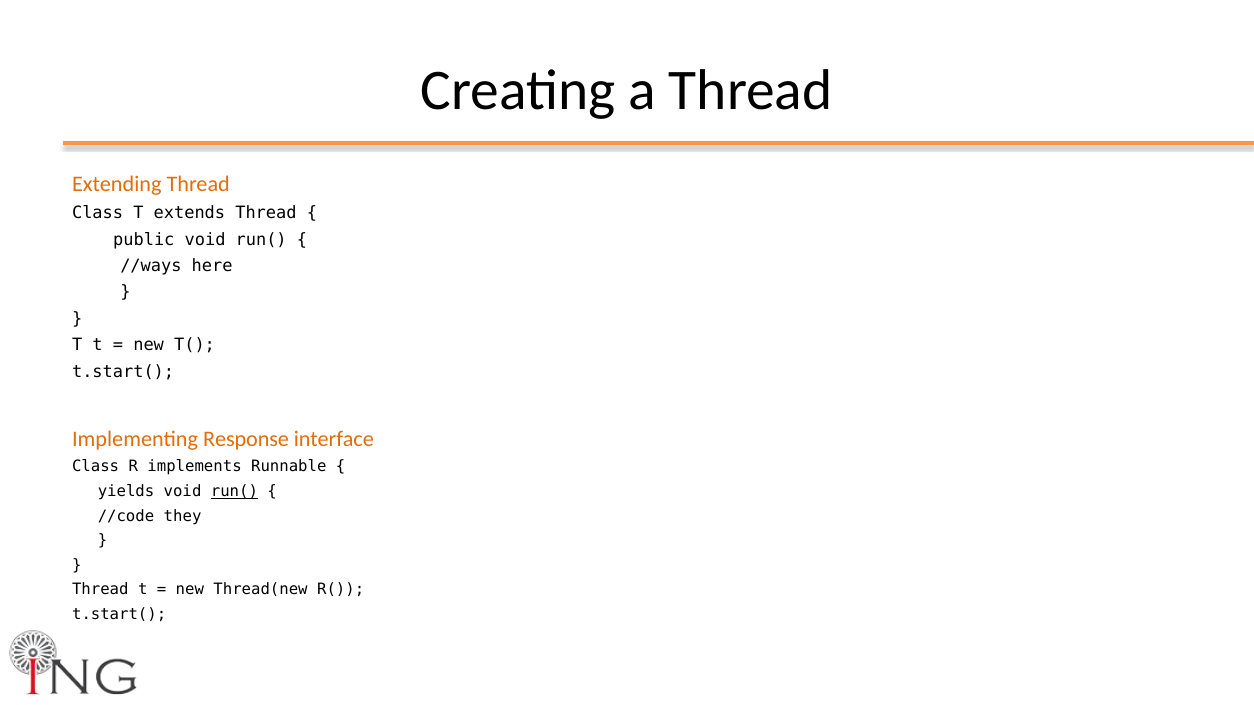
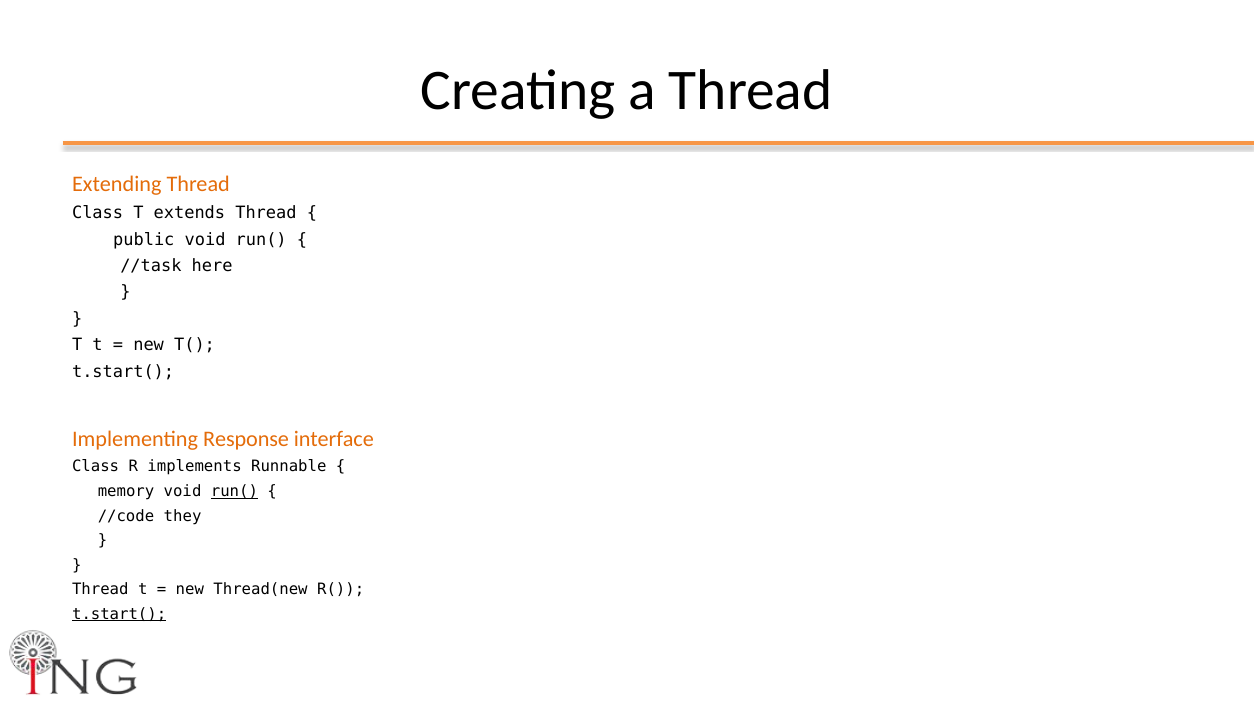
//ways: //ways -> //task (151, 266)
yields: yields -> memory (126, 492)
t.start( underline: none -> present (119, 614)
